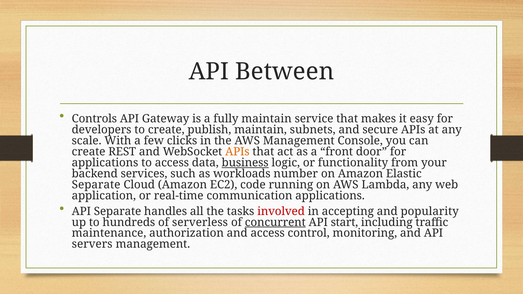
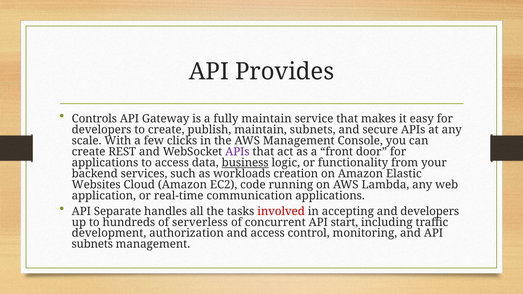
Between: Between -> Provides (285, 72)
APIs colour: orange -> purple (237, 152)
number: number -> creation (296, 174)
Separate: Separate -> Websites (96, 185)
and popularity: popularity -> developers (430, 211)
concurrent underline: present -> none (275, 222)
maintenance: maintenance -> development (109, 233)
servers: servers -> subnets (92, 244)
